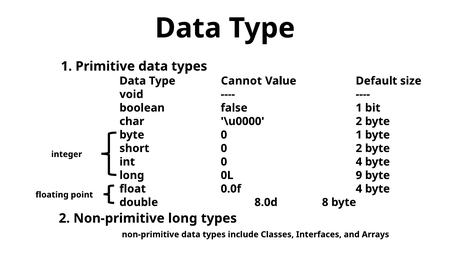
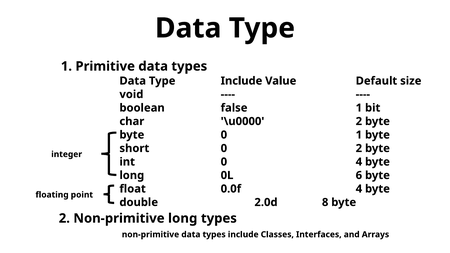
Type Cannot: Cannot -> Include (241, 81)
9: 9 -> 6 (359, 175)
8.0d: 8.0d -> 2.0d (266, 202)
